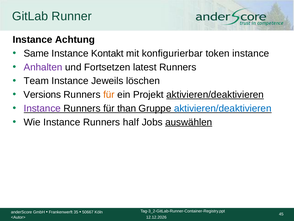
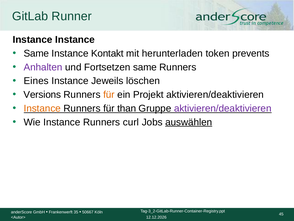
Instance Achtung: Achtung -> Instance (75, 40)
konfigurierbar: konfigurierbar -> herunterladen (172, 53)
token instance: instance -> prevents (251, 53)
Fortsetzen latest: latest -> same (145, 67)
Team: Team -> Eines (36, 81)
aktivieren/deaktivieren underline: present -> none (215, 94)
Instance colour: purple -> orange (42, 108)
aktivieren/deaktivieren colour: blue -> purple (223, 108)
half: half -> curl (131, 122)
